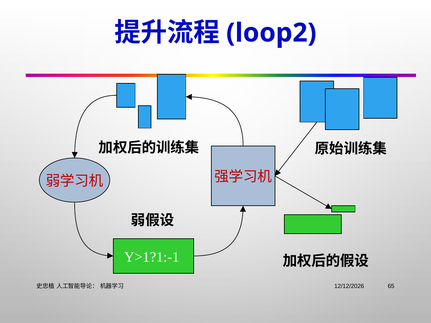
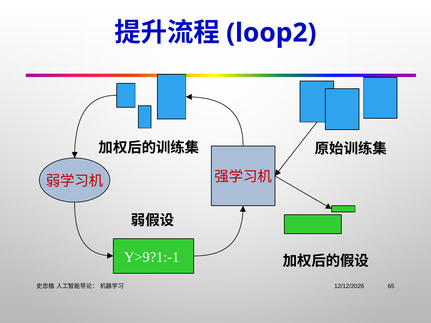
Y>1?1:-1: Y>1?1:-1 -> Y>9?1:-1 (152, 257)
